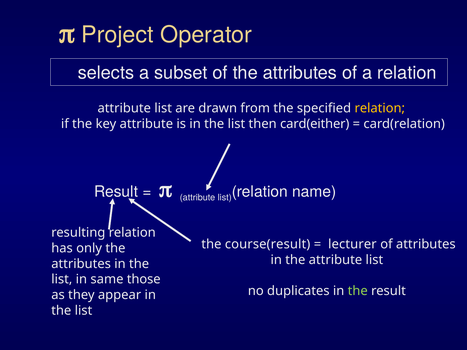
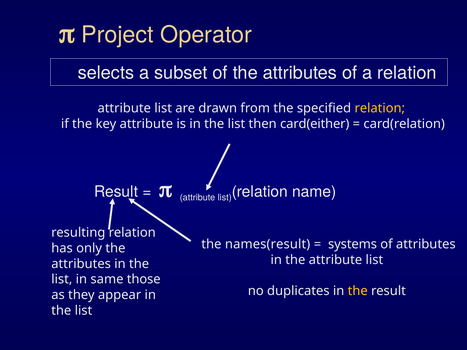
course(result: course(result -> names(result (268, 244)
lecturer: lecturer -> systems (353, 244)
the colour: light green -> yellow (358, 291)
